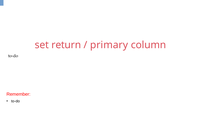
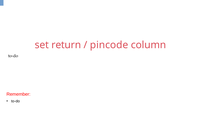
primary: primary -> pincode (109, 45)
